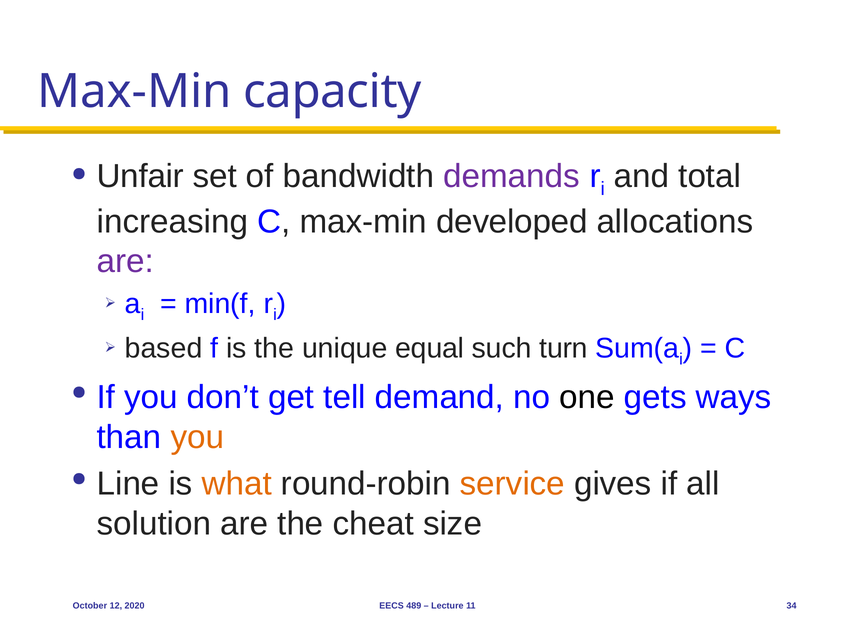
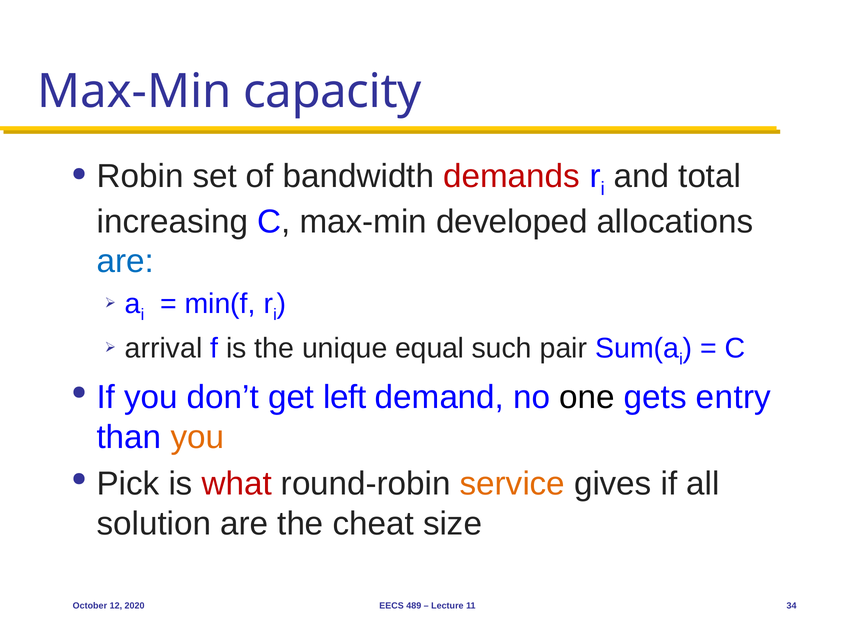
Unfair: Unfair -> Robin (140, 176)
demands colour: purple -> red (512, 176)
are colour: purple -> blue (125, 262)
based: based -> arrival (164, 349)
turn: turn -> pair (563, 349)
tell: tell -> left (345, 397)
ways: ways -> entry (733, 397)
Line: Line -> Pick (128, 484)
what colour: orange -> red (237, 484)
